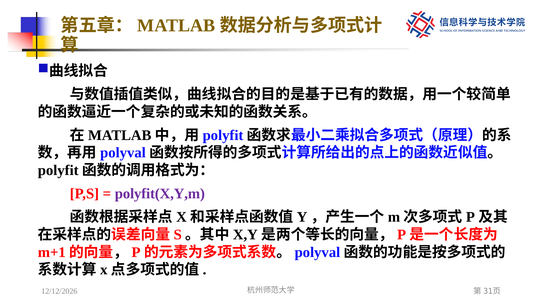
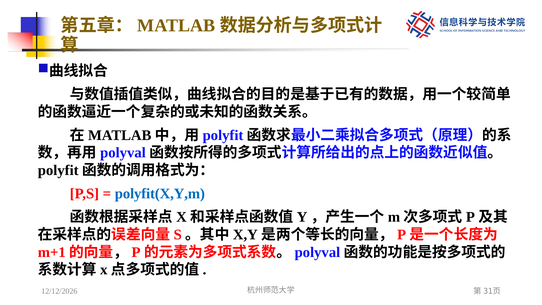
polyfit(X,Y,m colour: purple -> blue (160, 194)
